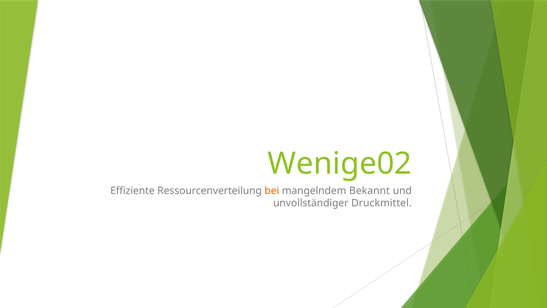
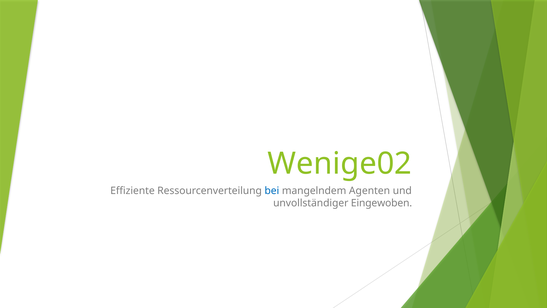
bei colour: orange -> blue (272, 191)
Bekannt: Bekannt -> Agenten (370, 191)
Druckmittel: Druckmittel -> Eingewoben (382, 203)
